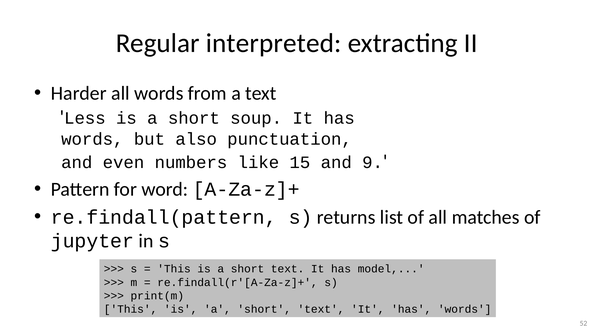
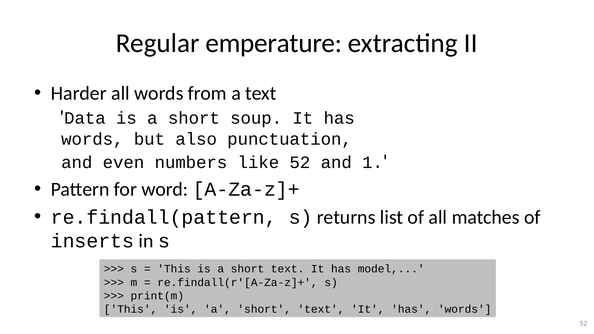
interpreted: interpreted -> emperature (274, 43)
Less: Less -> Data (85, 118)
like 15: 15 -> 52 (300, 163)
9: 9 -> 1 (373, 163)
jupyter: jupyter -> inserts (92, 241)
